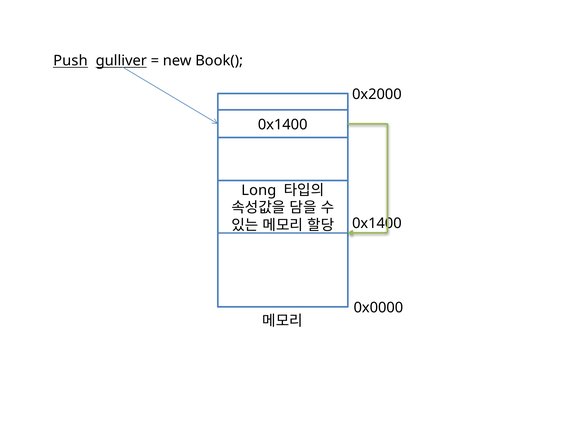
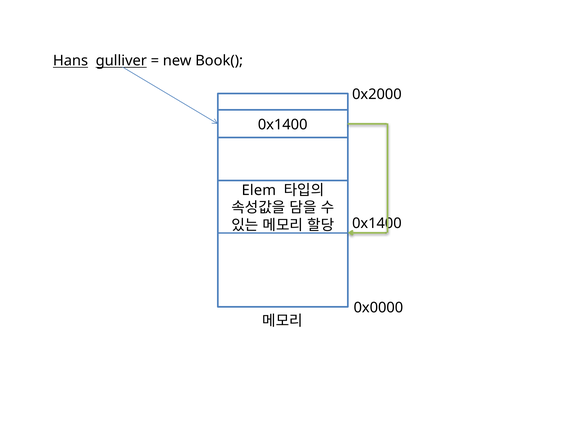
Push: Push -> Hans (71, 61)
Long: Long -> Elem (259, 190)
